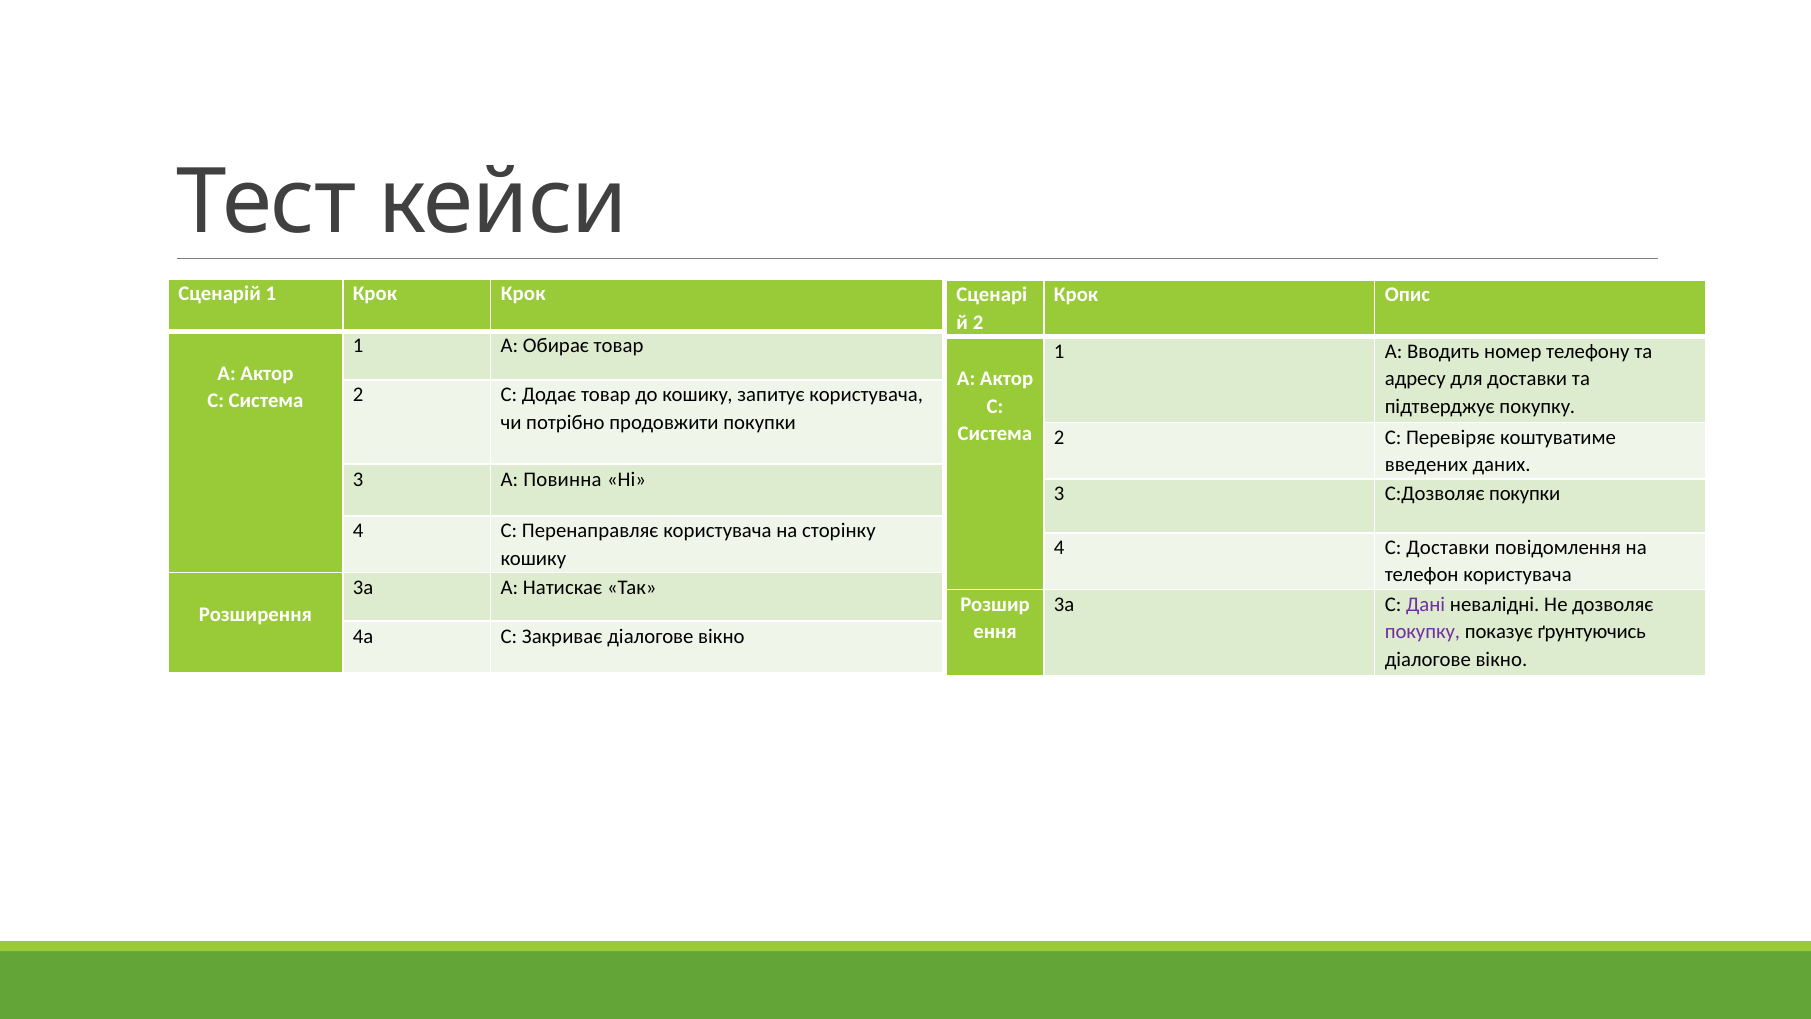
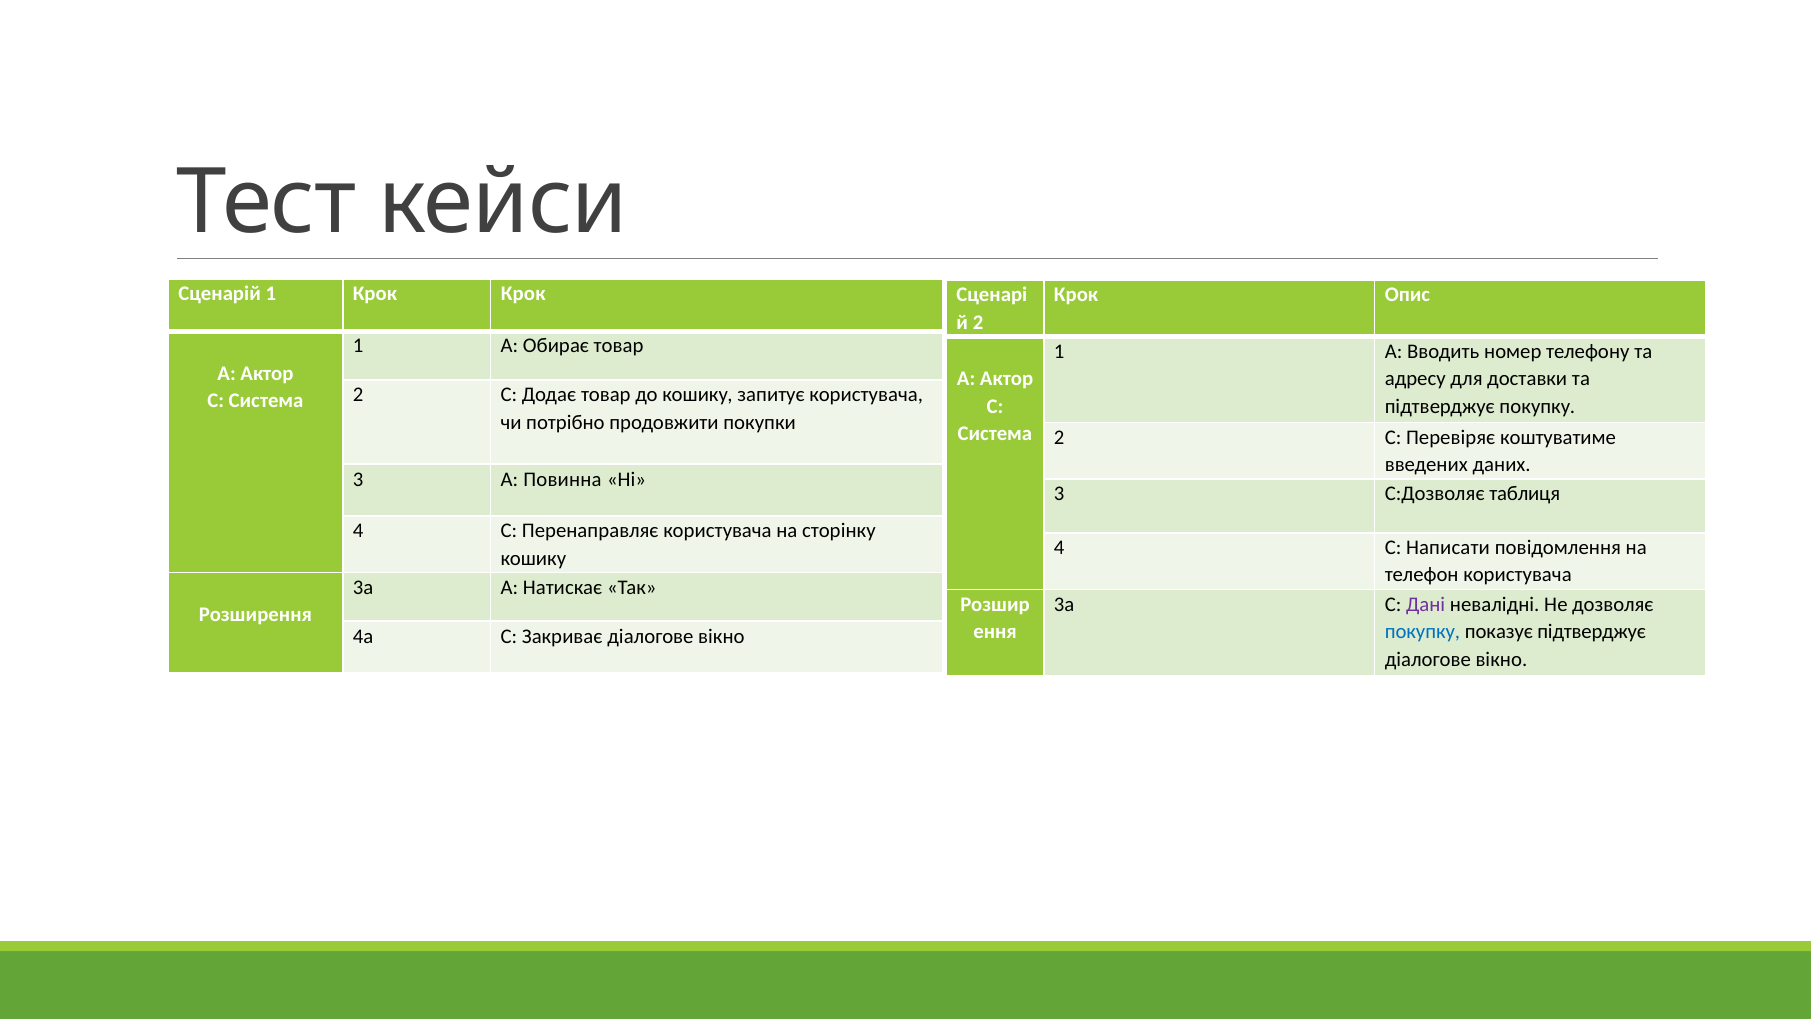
С:Дозволяє покупки: покупки -> таблиця (1525, 494)
С Доставки: Доставки -> Написати (1448, 548)
покупку colour: purple -> blue (1422, 632)
показує ґрунтуючись: ґрунтуючись -> підтверджує (1592, 632)
